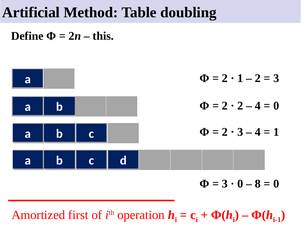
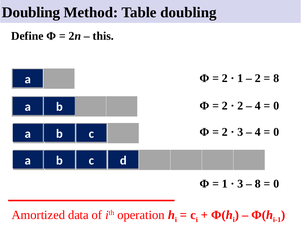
Artificial: Artificial -> Doubling (31, 12)
3: 3 -> 8 (276, 78)
1: 1 -> 0 (276, 132)
3: 3 -> 1 (225, 184)
0: 0 -> 3 (240, 184)
first: first -> data (78, 215)
